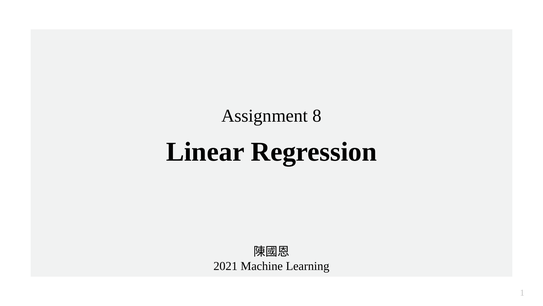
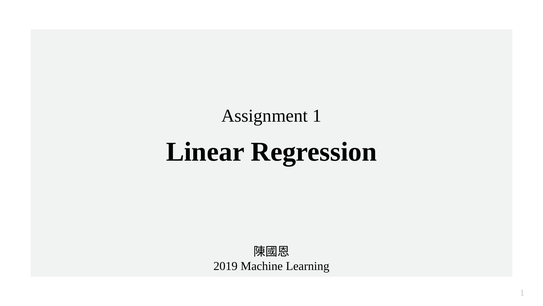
Assignment 8: 8 -> 1 (317, 116)
2021: 2021 -> 2019 (226, 266)
